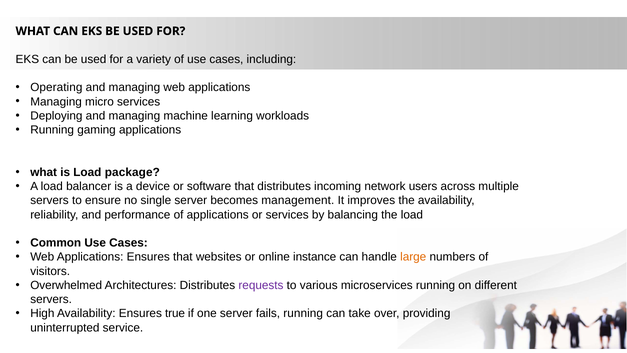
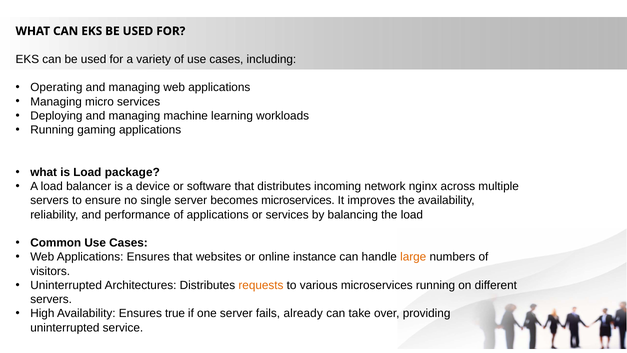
users: users -> nginx (423, 186)
becomes management: management -> microservices (298, 200)
Overwhelmed: Overwhelmed -> Uninterrupted (66, 285)
requests colour: purple -> orange (261, 285)
fails running: running -> already (303, 313)
